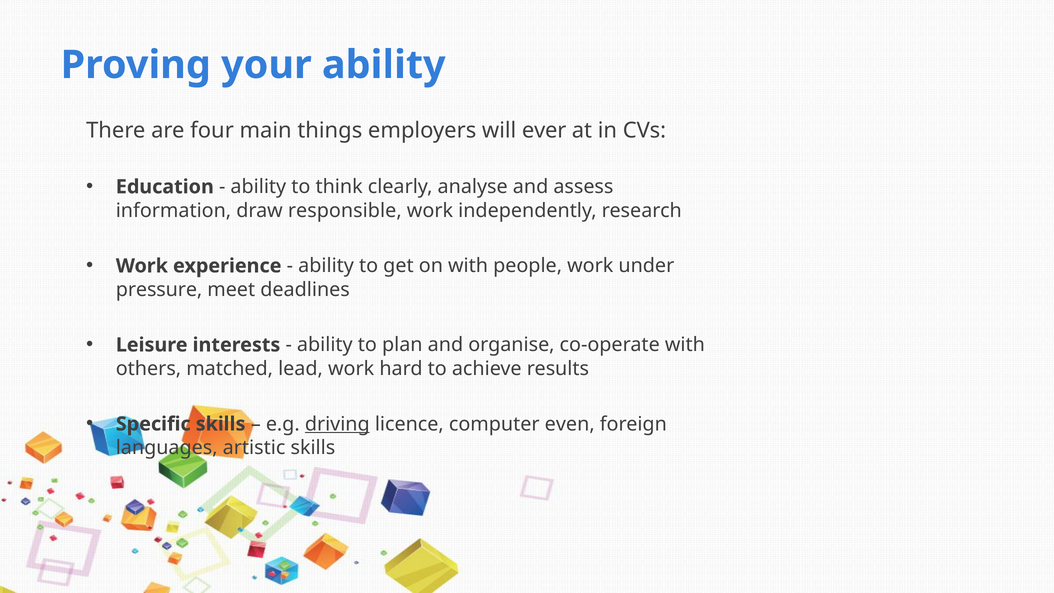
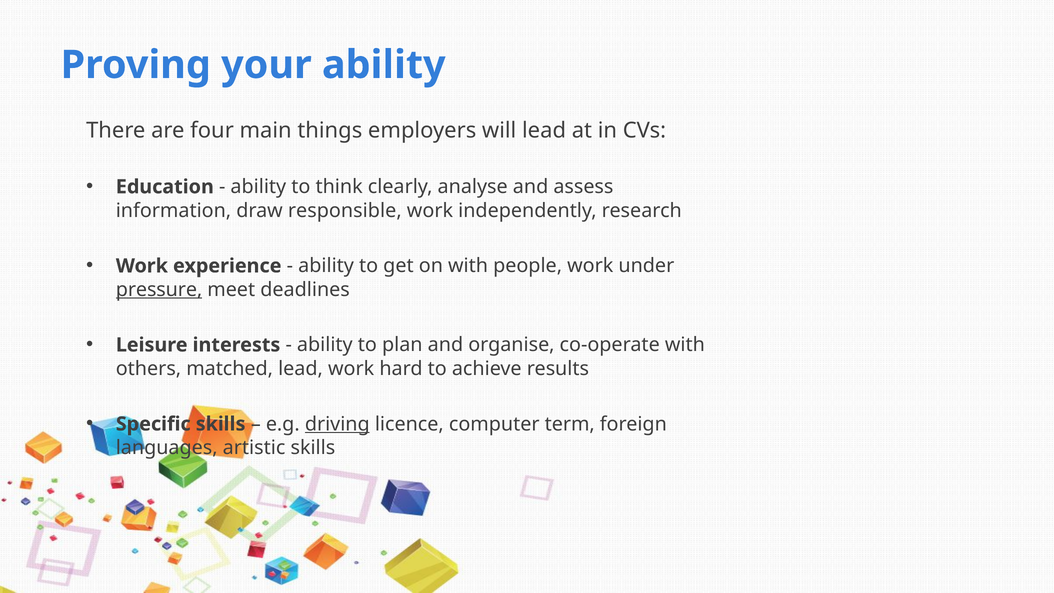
will ever: ever -> lead (544, 130)
pressure underline: none -> present (159, 290)
even: even -> term (570, 424)
